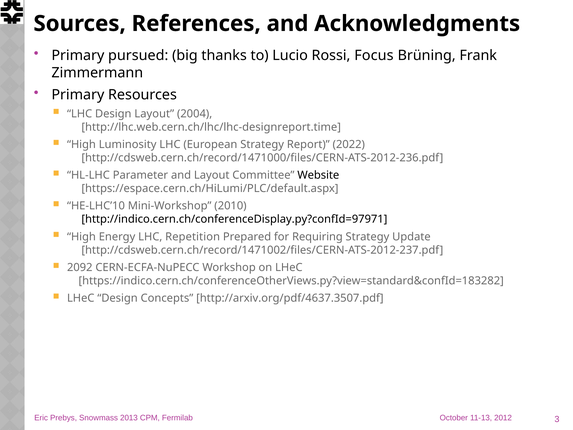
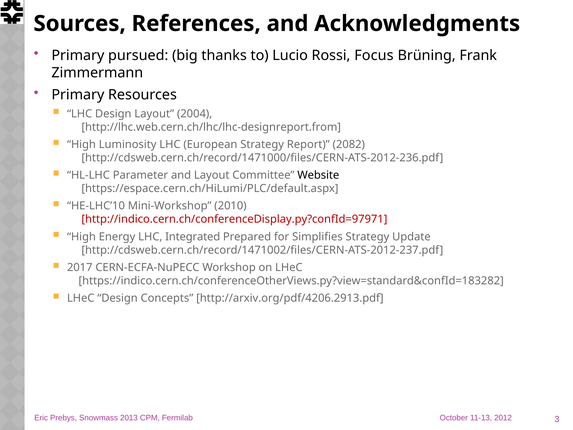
http://lhc.web.cern.ch/lhc/lhc-designreport.time: http://lhc.web.cern.ch/lhc/lhc-designreport.time -> http://lhc.web.cern.ch/lhc/lhc-designreport.from (211, 127)
2022: 2022 -> 2082 (349, 144)
http://indico.cern.ch/conferenceDisplay.py?confId=97971 colour: black -> red (234, 219)
Repetition: Repetition -> Integrated (193, 237)
Requiring: Requiring -> Simplifies (317, 237)
2092: 2092 -> 2017 (80, 267)
http://arxiv.org/pdf/4637.3507.pdf: http://arxiv.org/pdf/4637.3507.pdf -> http://arxiv.org/pdf/4206.2913.pdf (290, 298)
